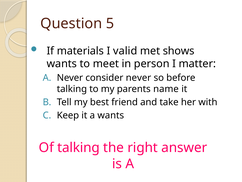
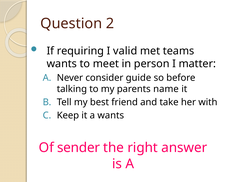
5: 5 -> 2 (110, 23)
materials: materials -> requiring (80, 51)
shows: shows -> teams (179, 51)
consider never: never -> guide (138, 78)
Of talking: talking -> sender (79, 147)
